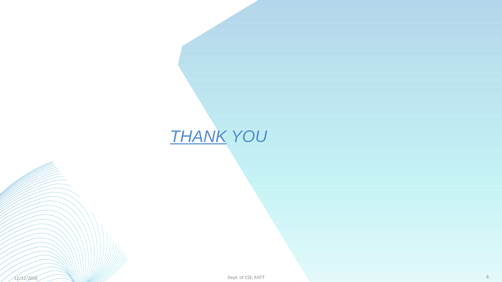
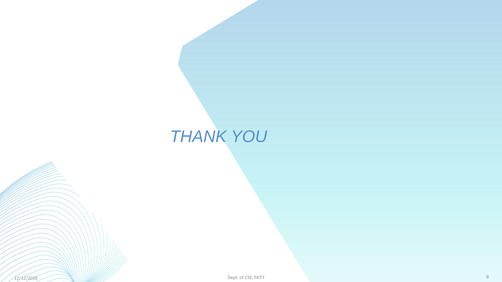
THANK underline: present -> none (198, 137)
